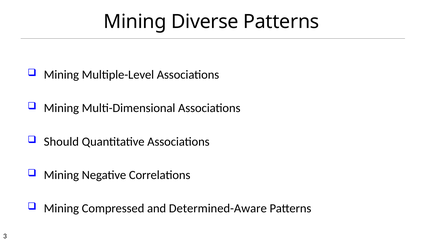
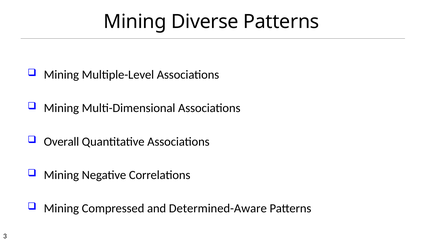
Should: Should -> Overall (61, 142)
